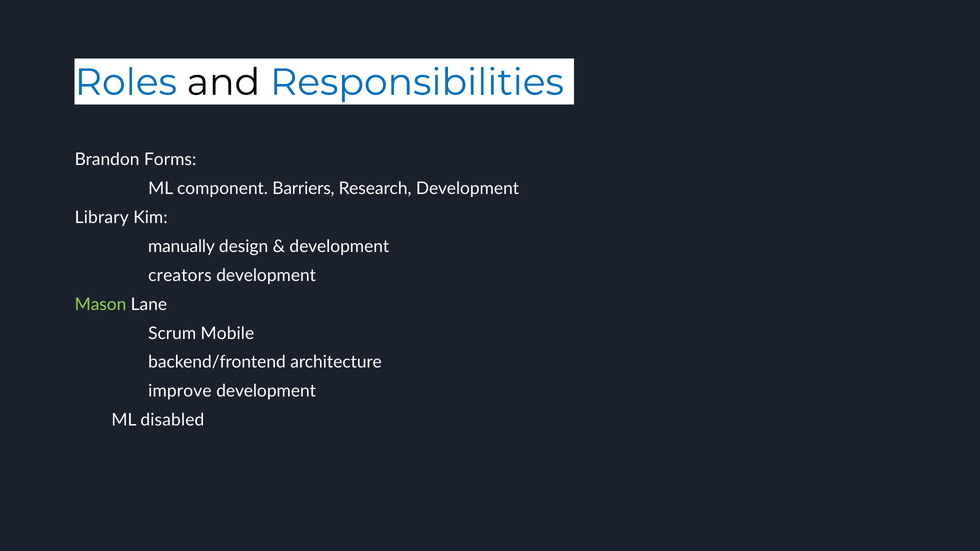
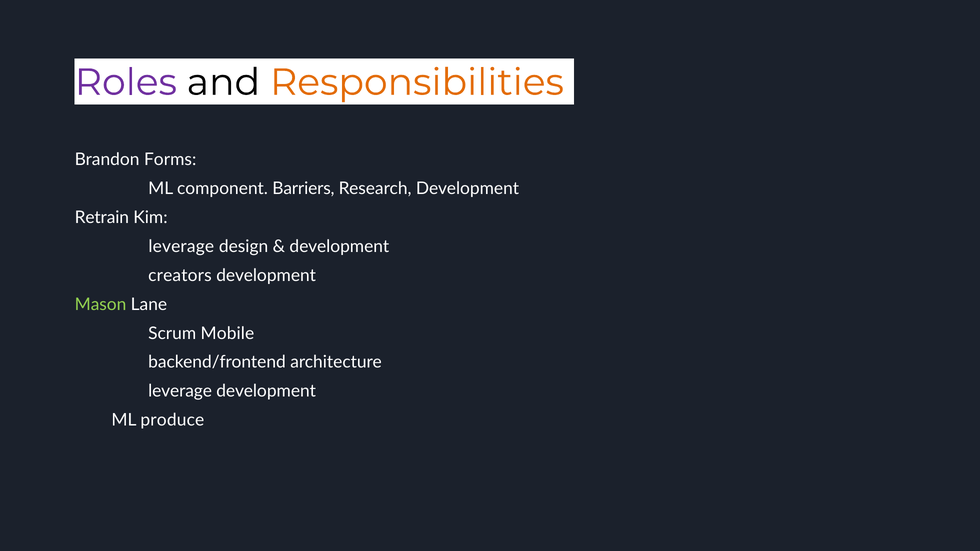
Roles colour: blue -> purple (126, 82)
Responsibilities colour: blue -> orange (417, 82)
Library: Library -> Retrain (102, 218)
manually: manually -> leverage (181, 247)
improve: improve -> leverage (180, 391)
disabled: disabled -> produce (172, 420)
